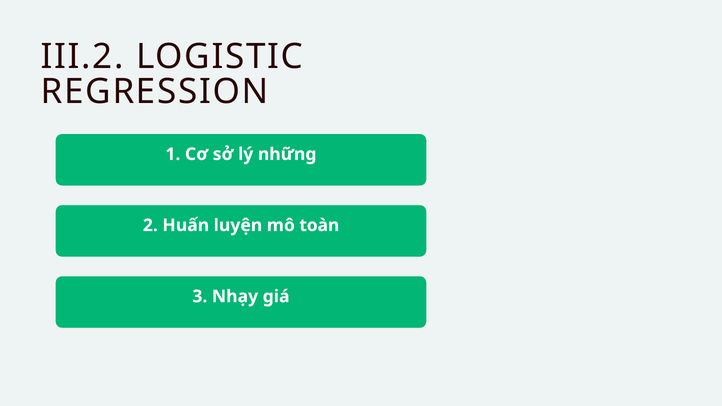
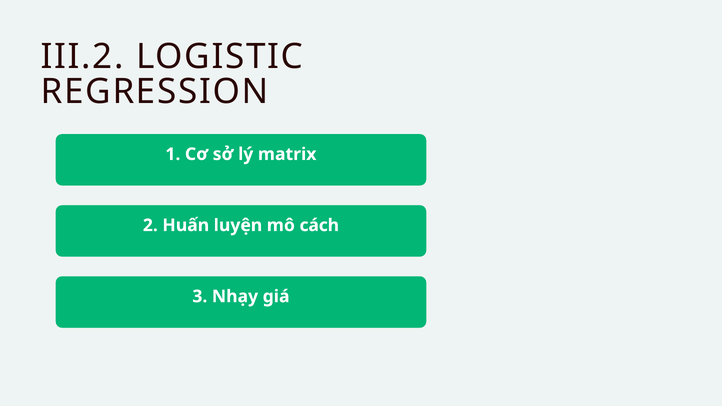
những: những -> matrix (287, 154)
toàn: toàn -> cách (319, 225)
